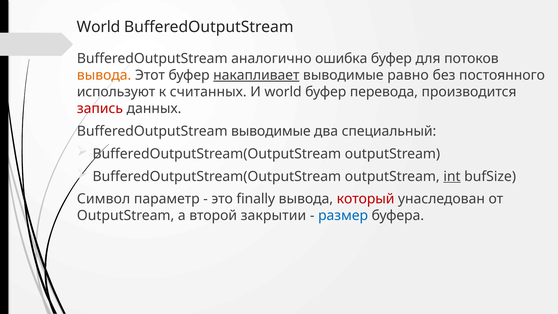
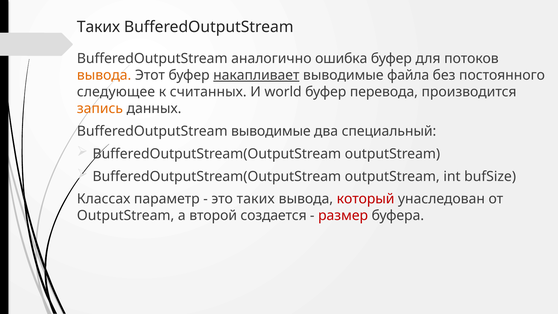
World: World -> Таких (98, 27)
равно: равно -> файла (408, 75)
используют: используют -> следующее (116, 92)
запись colour: red -> orange (100, 109)
int underline: present -> none (452, 176)
Символ: Символ -> Классах (104, 199)
это finally: finally -> таких (256, 199)
закрытии: закрытии -> создается (274, 216)
размер colour: blue -> red (343, 216)
